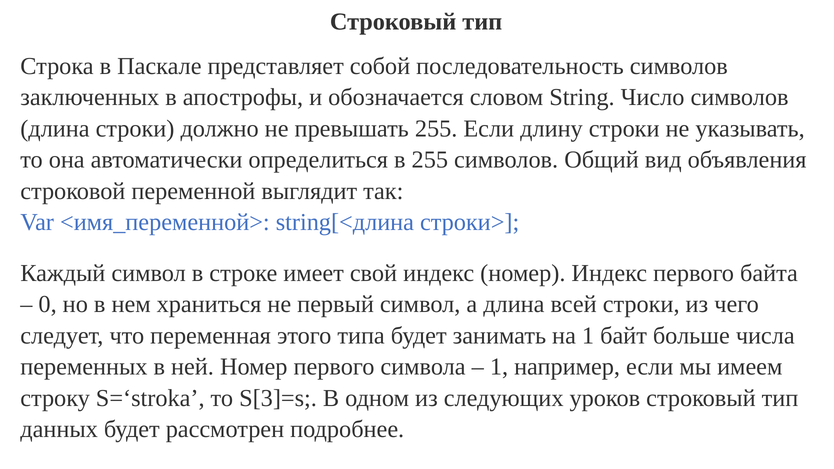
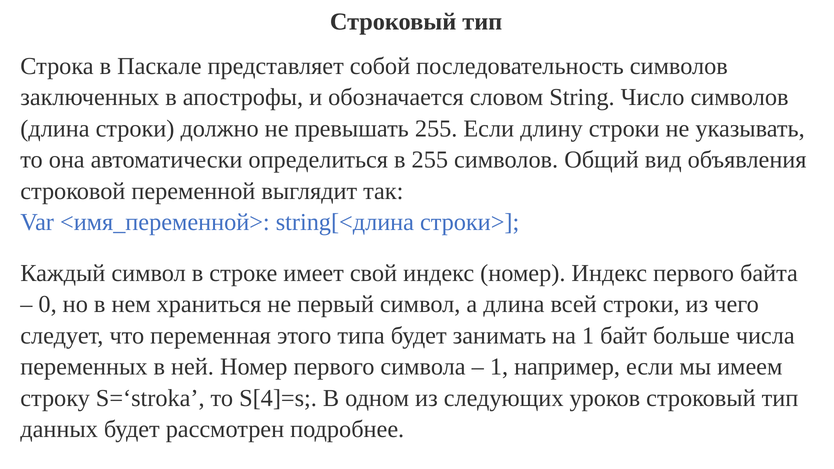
S[3]=s: S[3]=s -> S[4]=s (278, 398)
